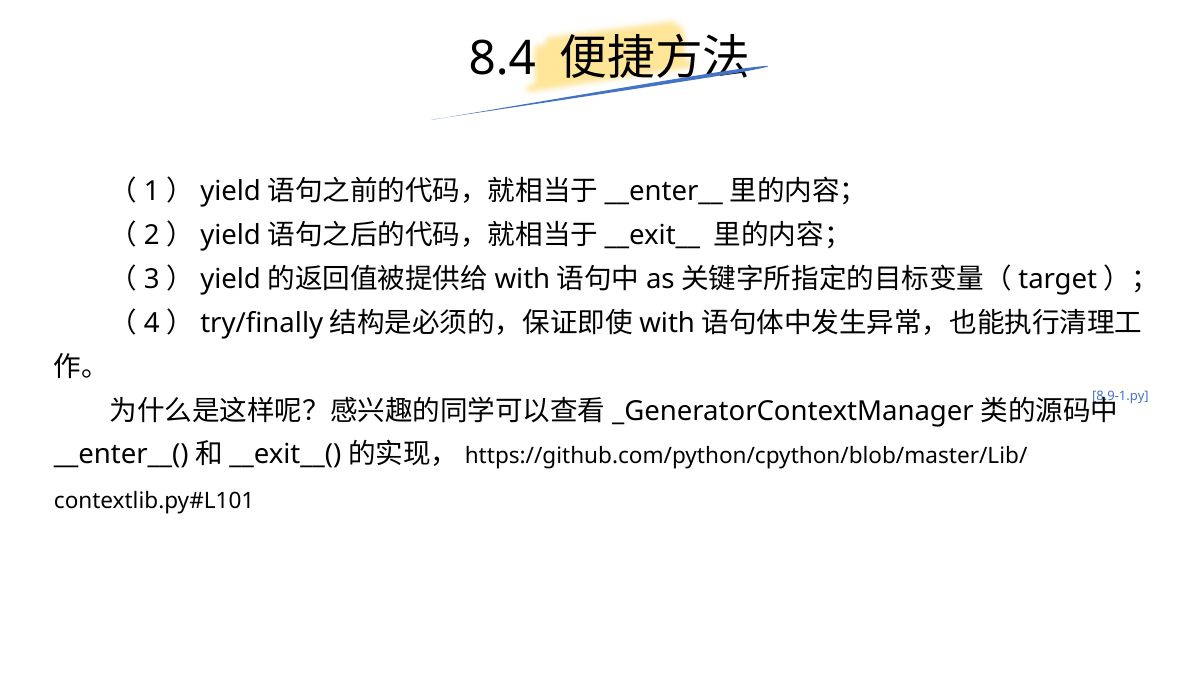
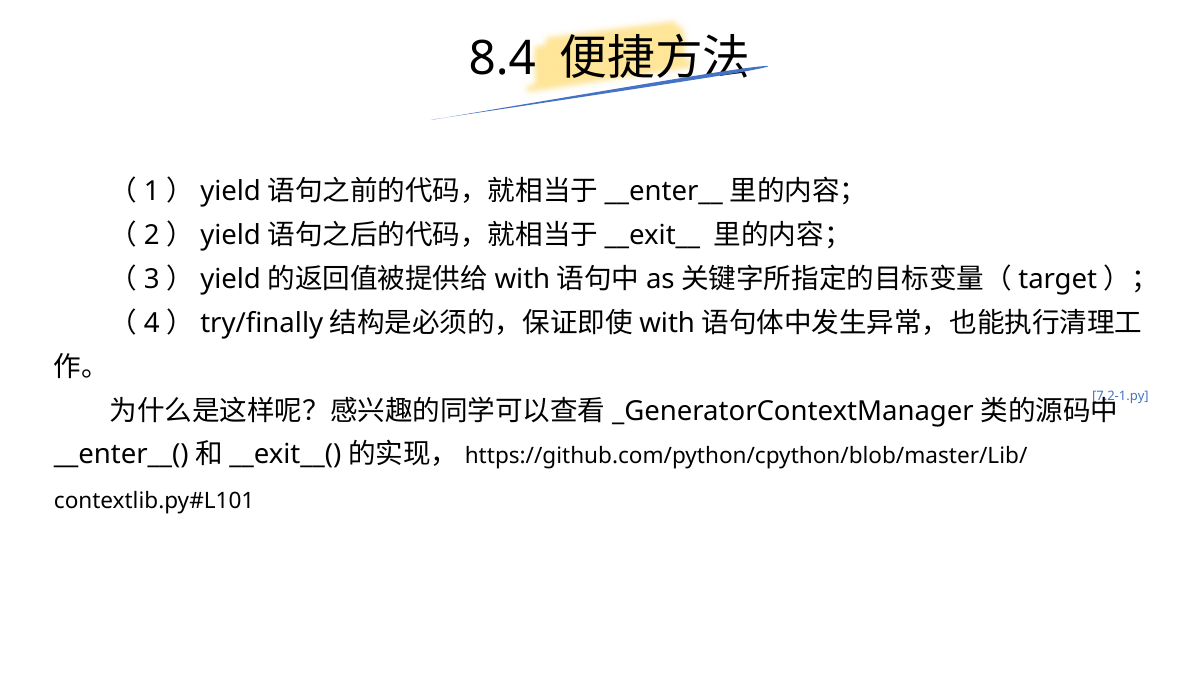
8.9-1.py: 8.9-1.py -> 7.2-1.py (1120, 396)
